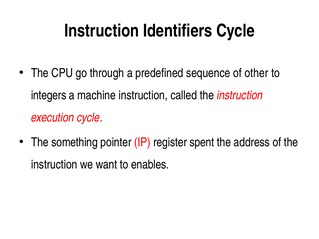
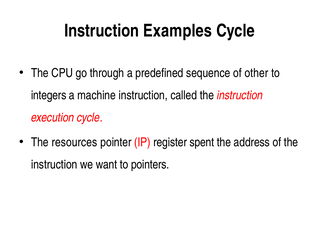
Identifiers: Identifiers -> Examples (178, 31)
something: something -> resources (74, 142)
enables: enables -> pointers (150, 165)
